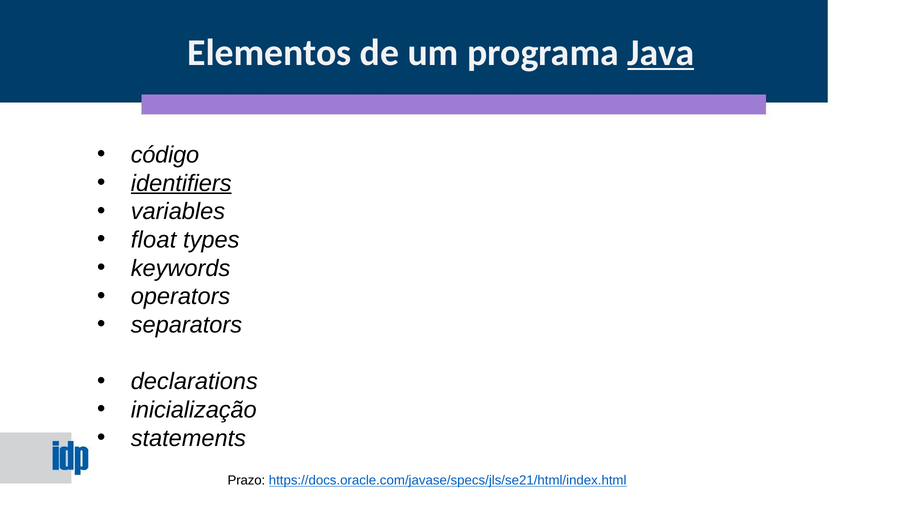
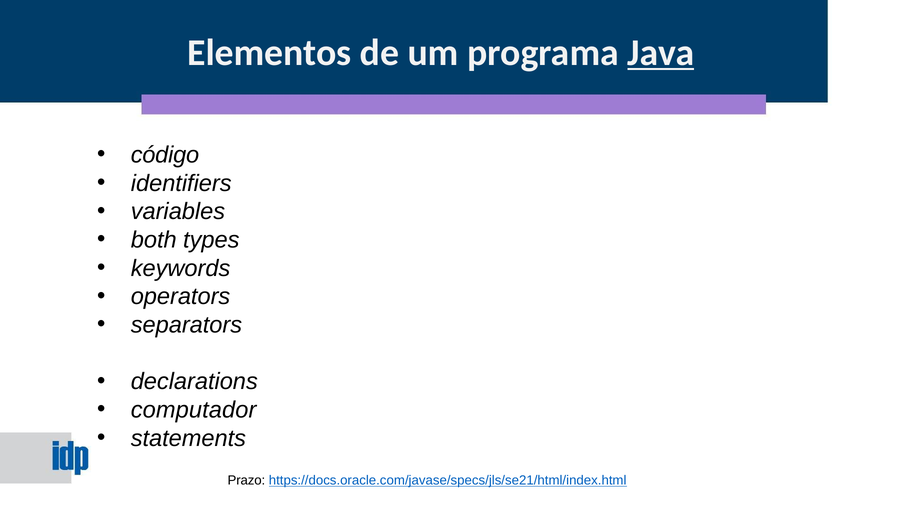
identifiers underline: present -> none (181, 183)
float: float -> both (154, 240)
inicialização: inicialização -> computador (194, 410)
